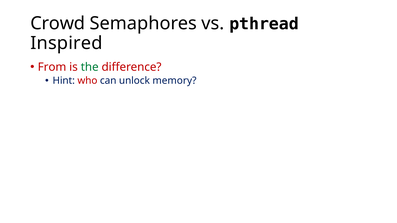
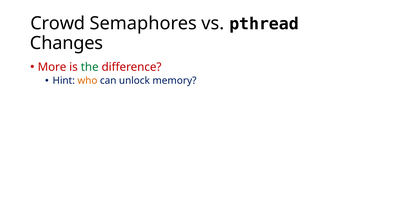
Inspired: Inspired -> Changes (67, 43)
From: From -> More (52, 67)
who colour: red -> orange (87, 81)
